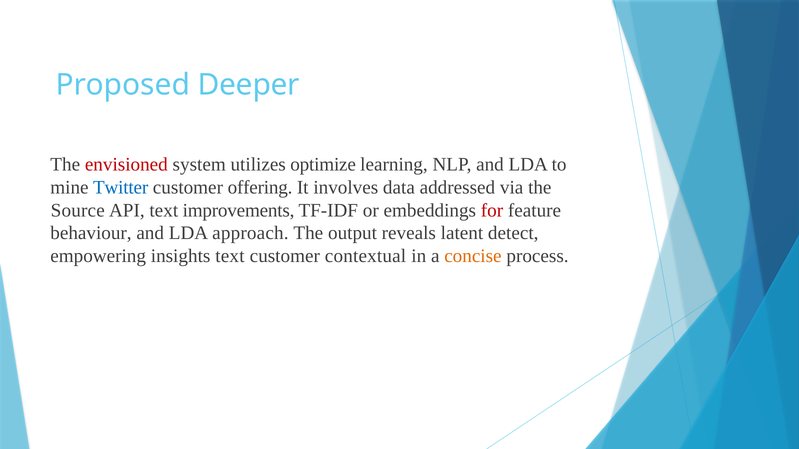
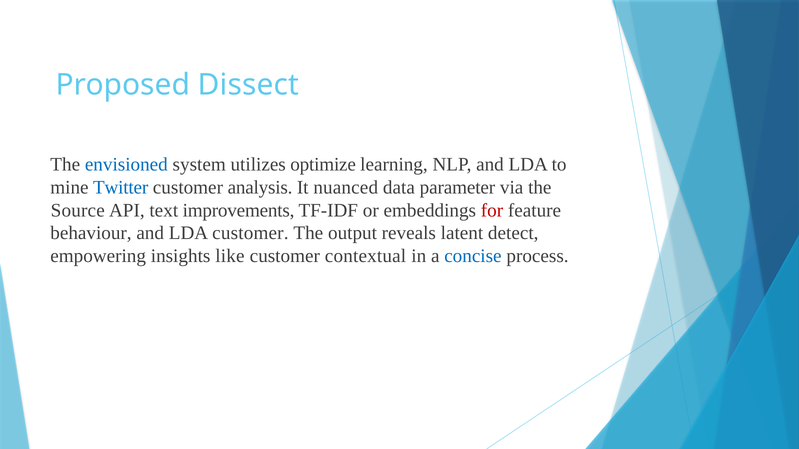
Deeper: Deeper -> Dissect (249, 85)
envisioned colour: red -> blue (126, 164)
offering: offering -> analysis (260, 187)
involves: involves -> nuanced (346, 187)
addressed: addressed -> parameter (457, 187)
LDA approach: approach -> customer (250, 233)
insights text: text -> like (230, 256)
concise colour: orange -> blue (473, 256)
